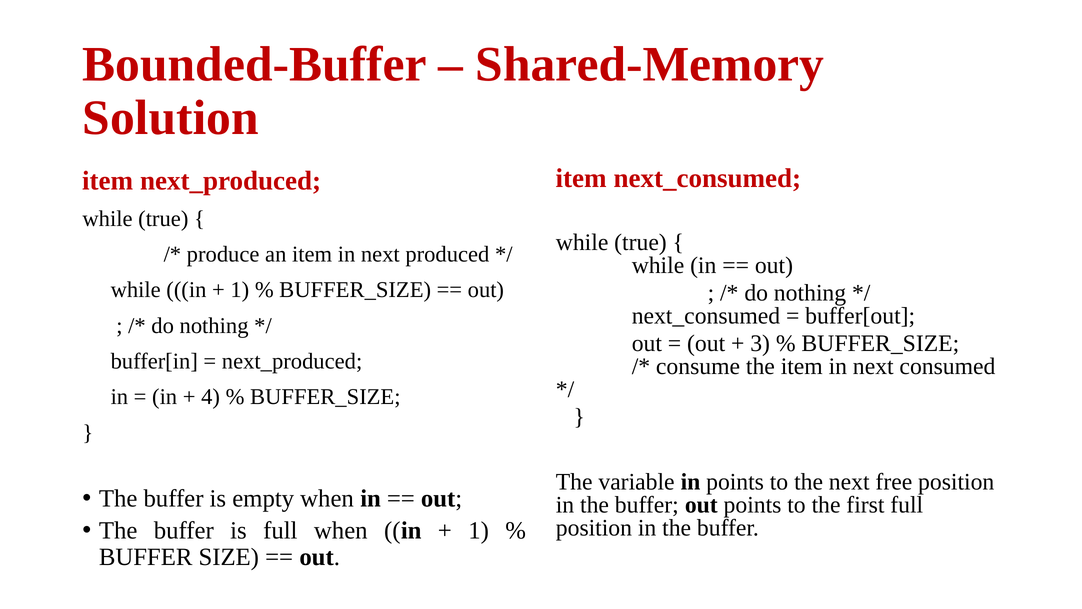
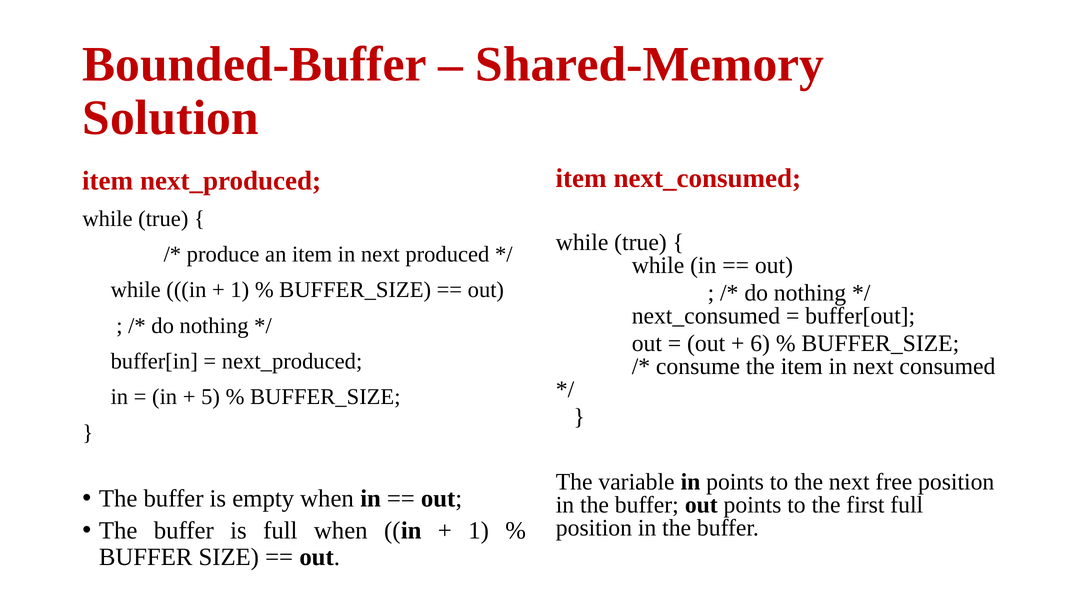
3: 3 -> 6 (760, 343)
4: 4 -> 5 (211, 397)
